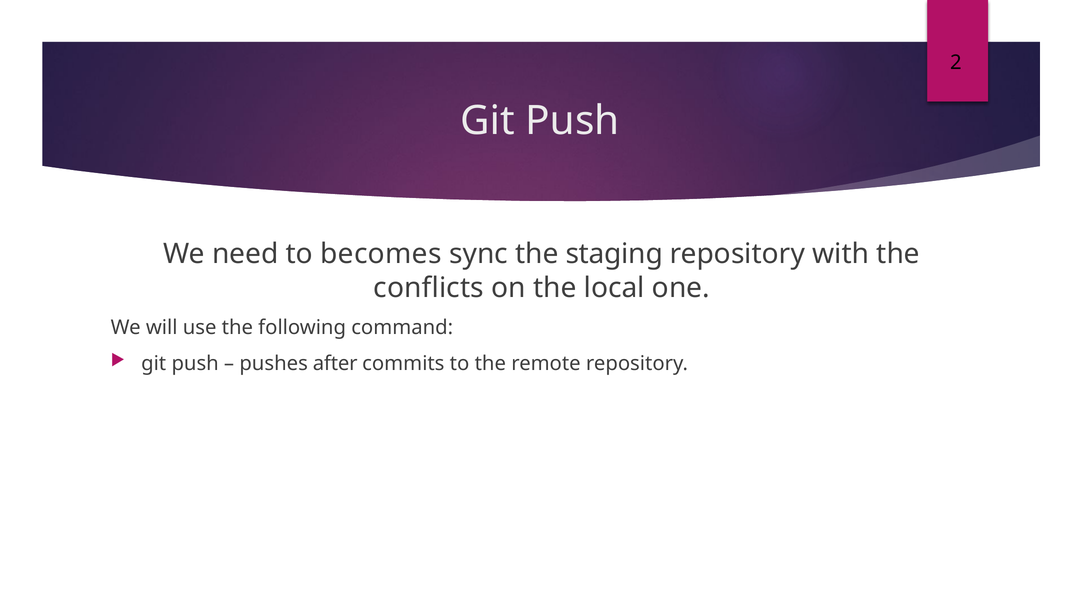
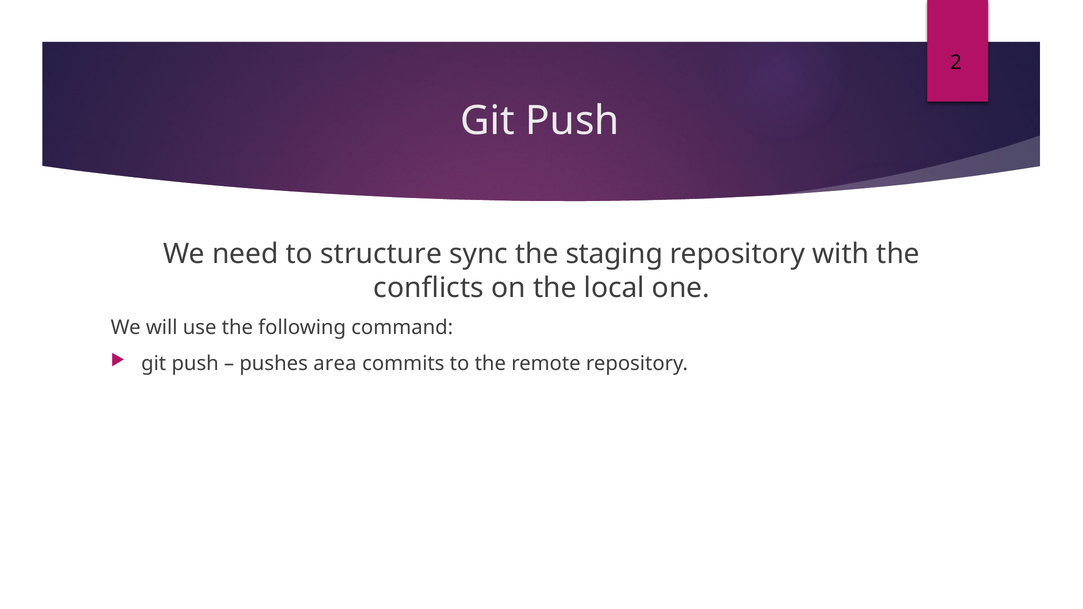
becomes: becomes -> structure (381, 254)
after: after -> area (335, 364)
